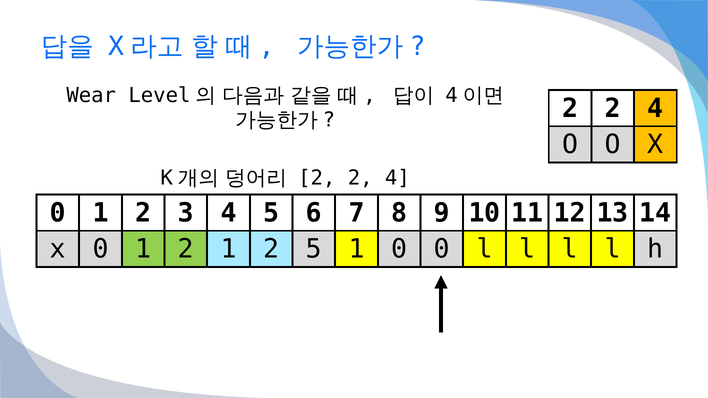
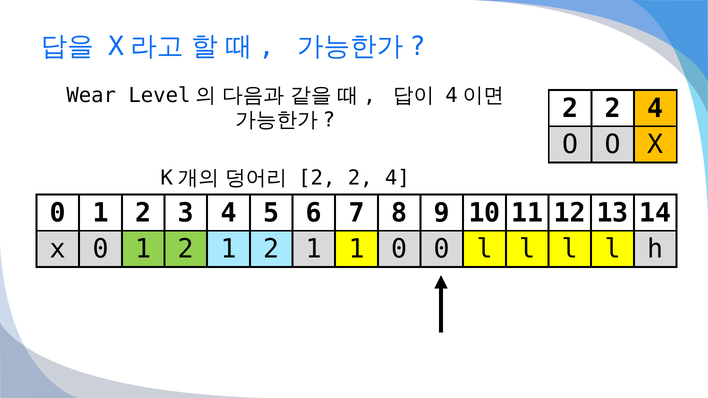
2 1 2 5: 5 -> 1 (314, 249)
